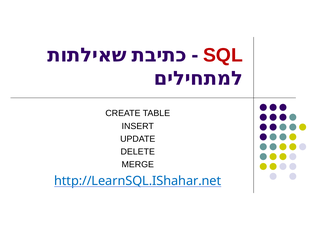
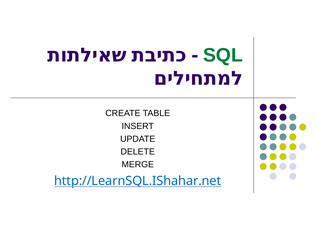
SQL colour: red -> green (223, 55)
